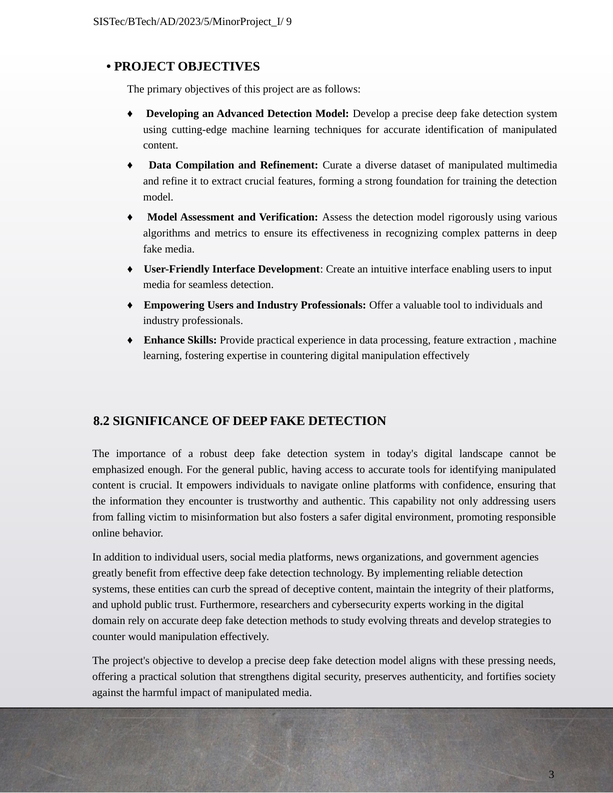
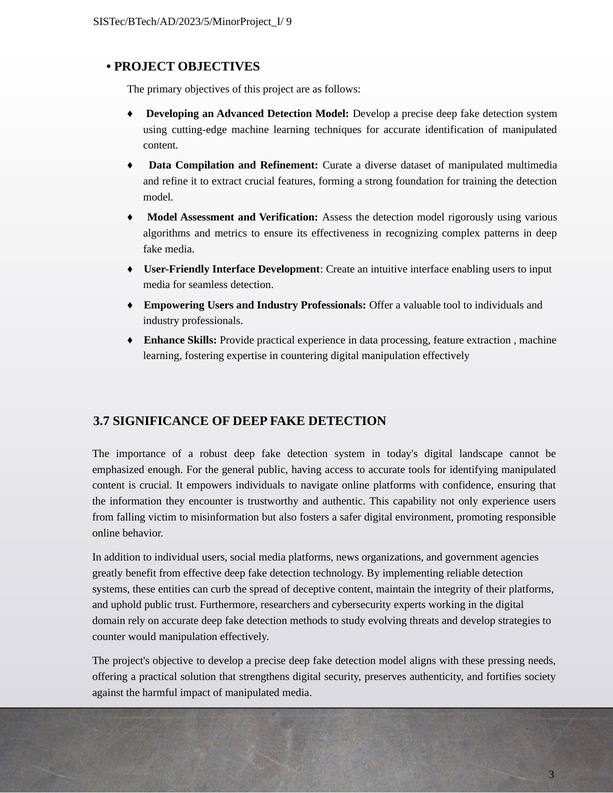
8.2: 8.2 -> 3.7 (101, 421)
only addressing: addressing -> experience (506, 501)
